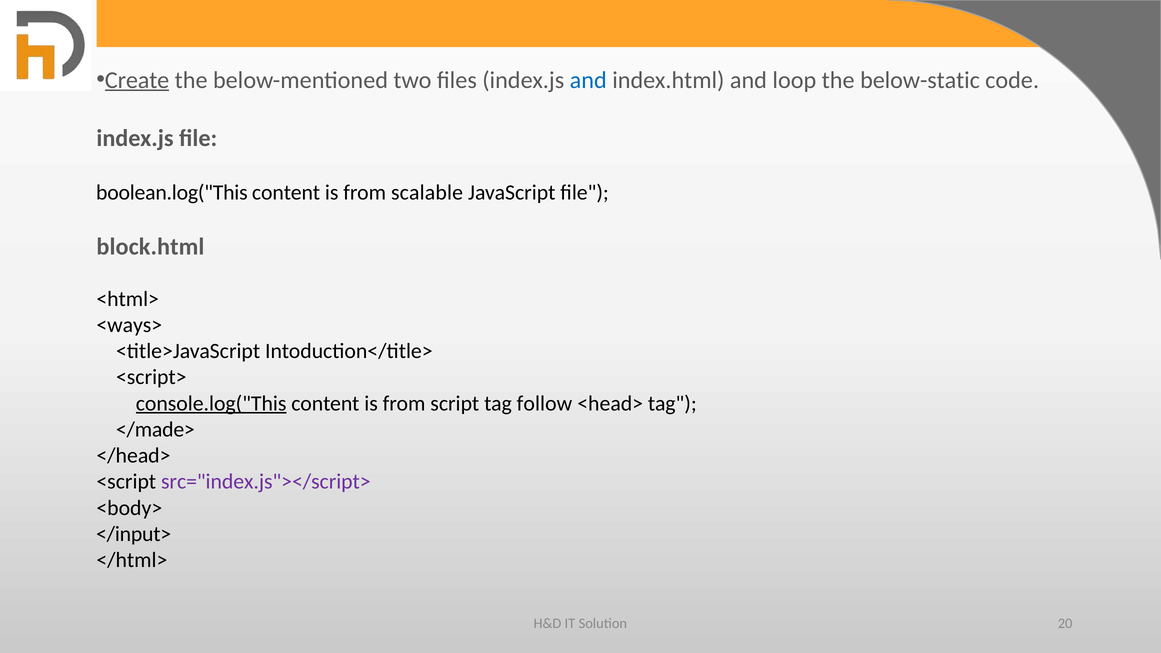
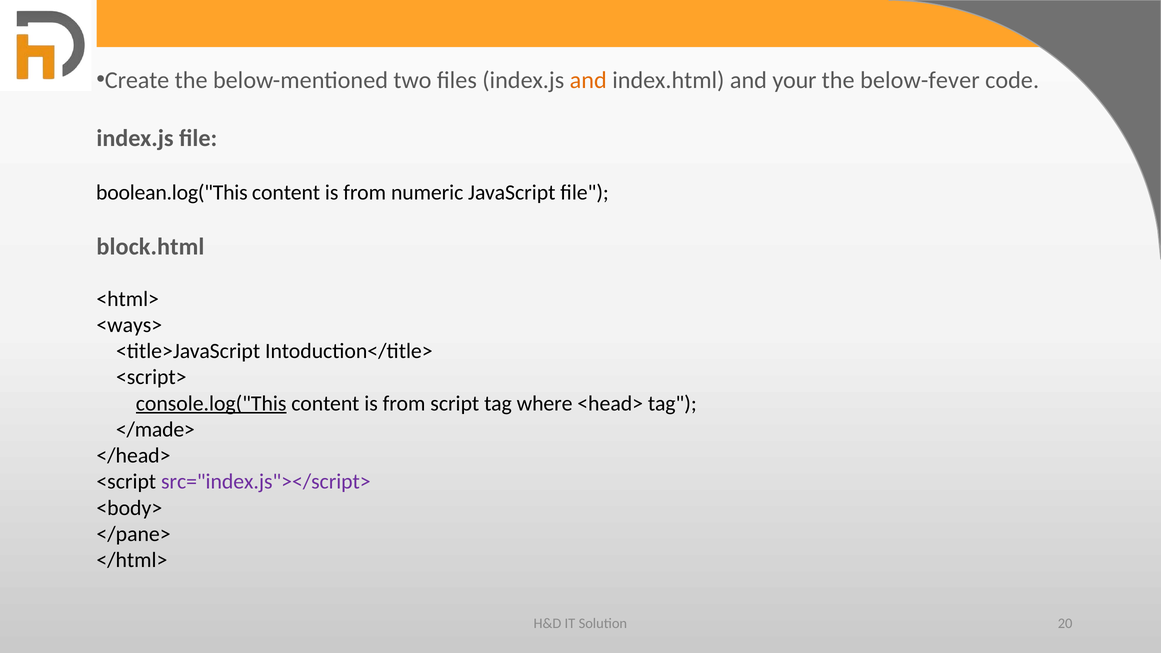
Create underline: present -> none (137, 80)
and colour: blue -> orange (588, 80)
loop: loop -> your (794, 80)
below-static: below-static -> below-fever (920, 80)
scalable: scalable -> numeric (427, 192)
follow: follow -> where (545, 403)
</input>: </input> -> </pane> (134, 534)
